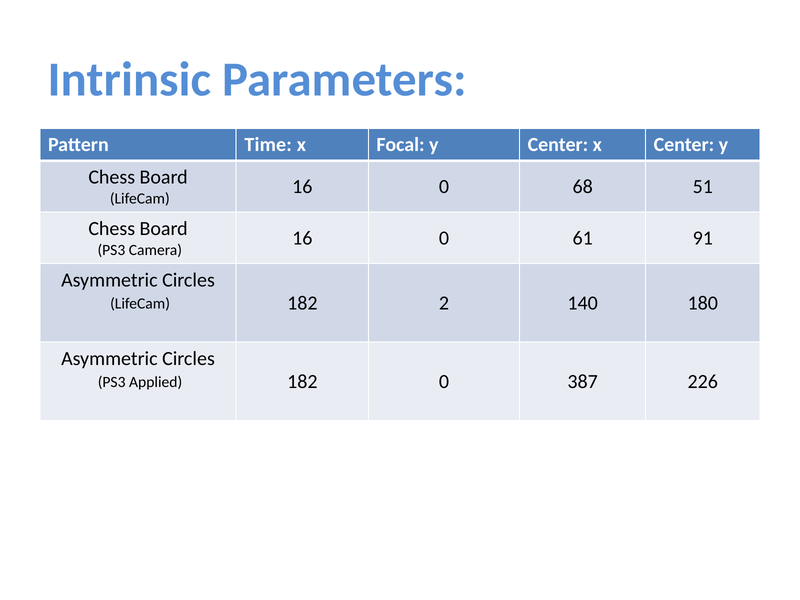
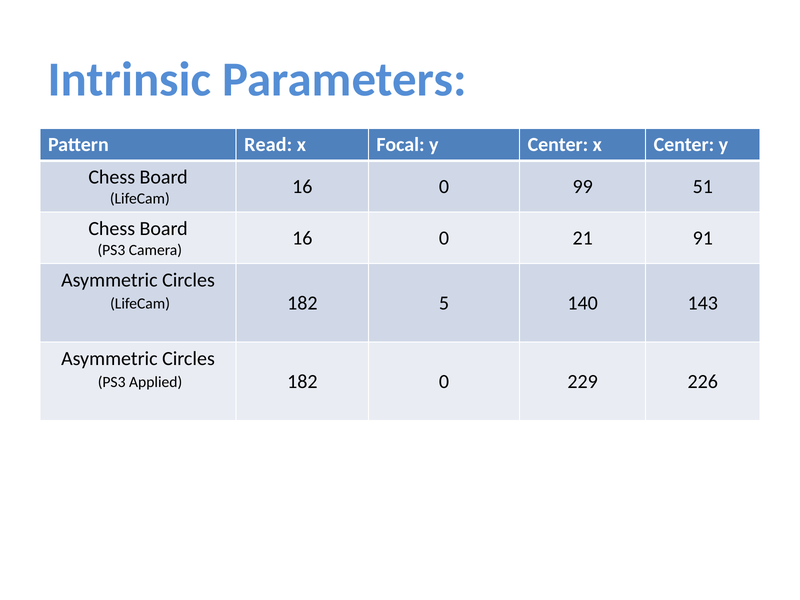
Time: Time -> Read (268, 145)
68: 68 -> 99 (583, 187)
61: 61 -> 21 (583, 238)
2: 2 -> 5 (444, 303)
180: 180 -> 143 (703, 303)
387: 387 -> 229 (583, 382)
